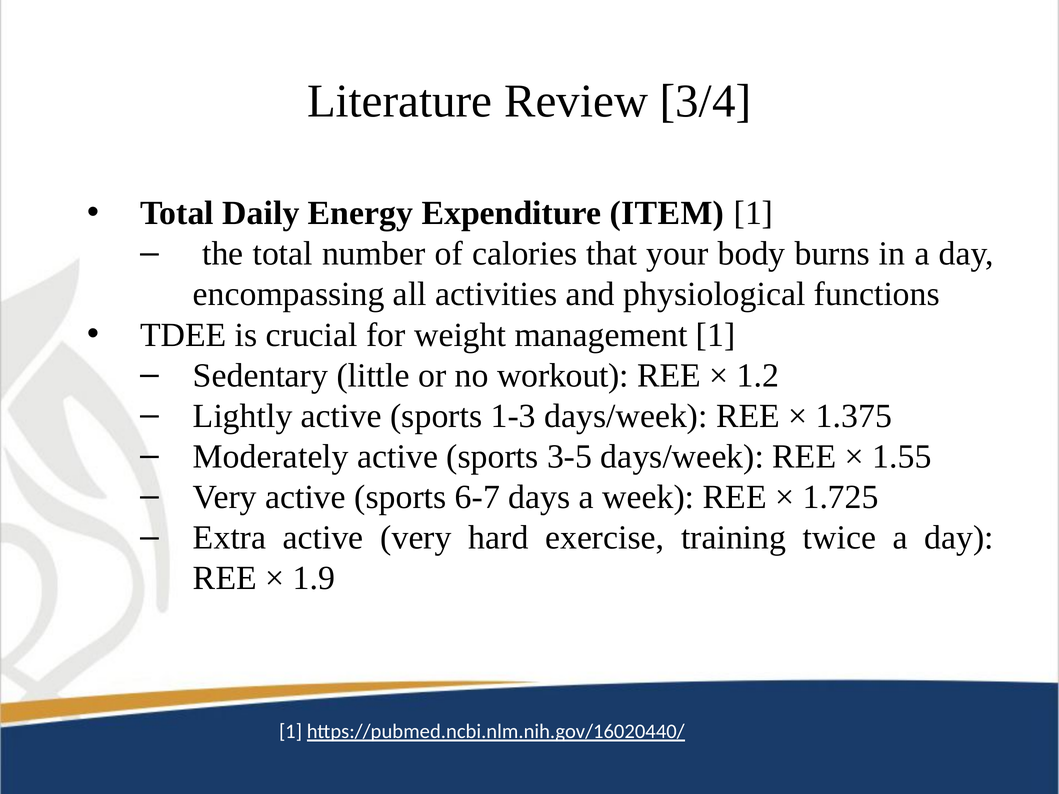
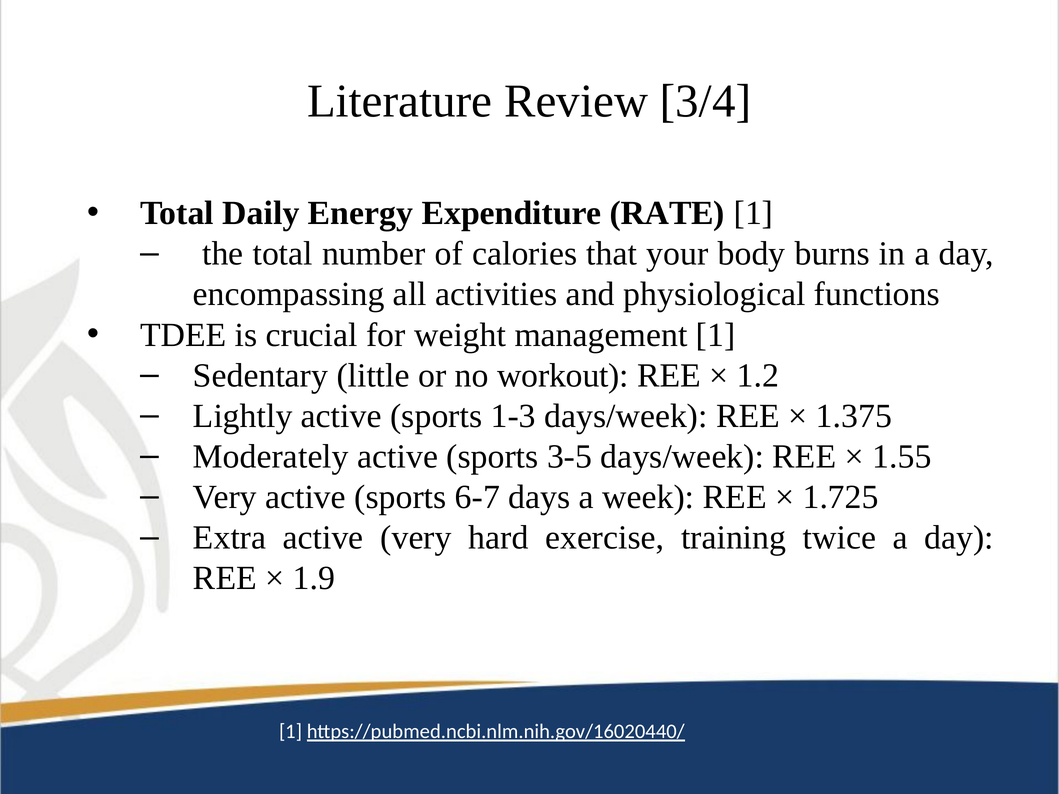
ITEM: ITEM -> RATE (667, 213)
